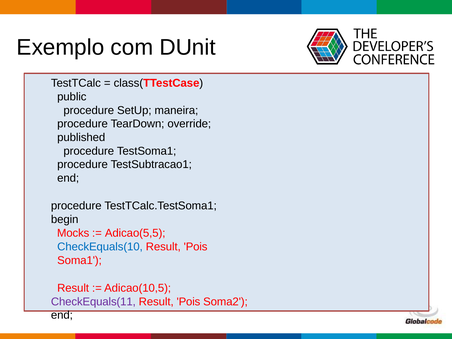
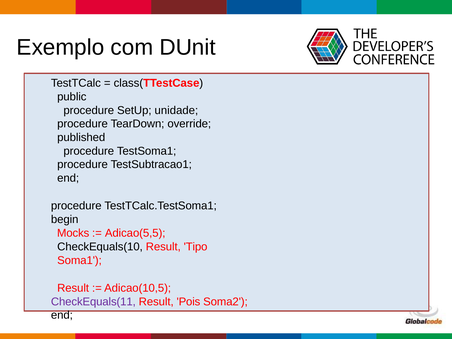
maneira: maneira -> unidade (176, 110)
CheckEquals(10 colour: blue -> black (100, 247)
Pois: Pois -> Tipo (196, 247)
